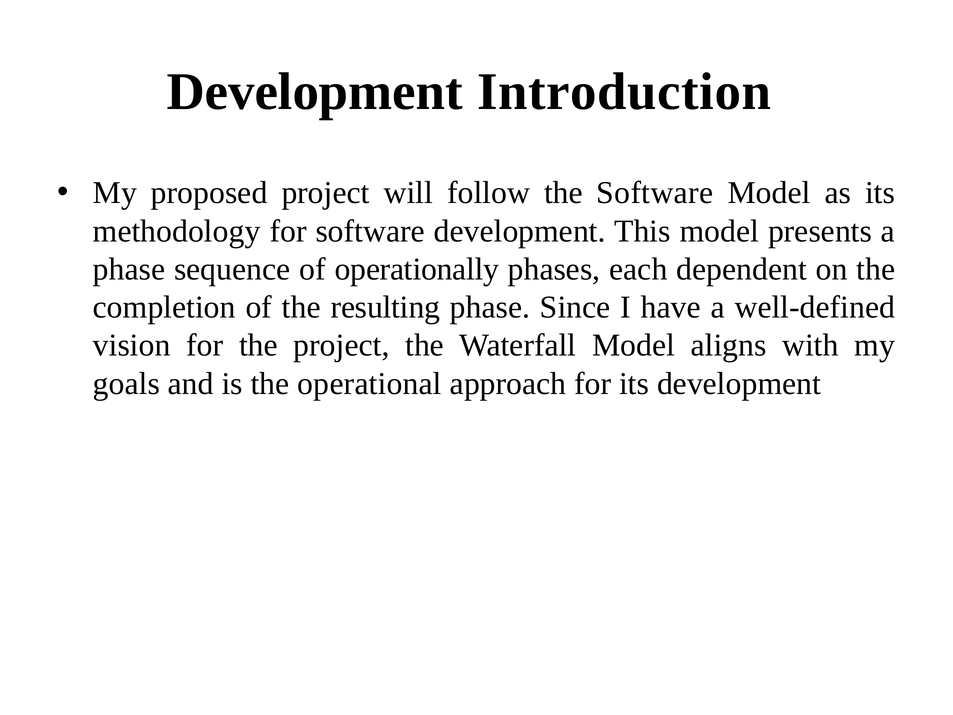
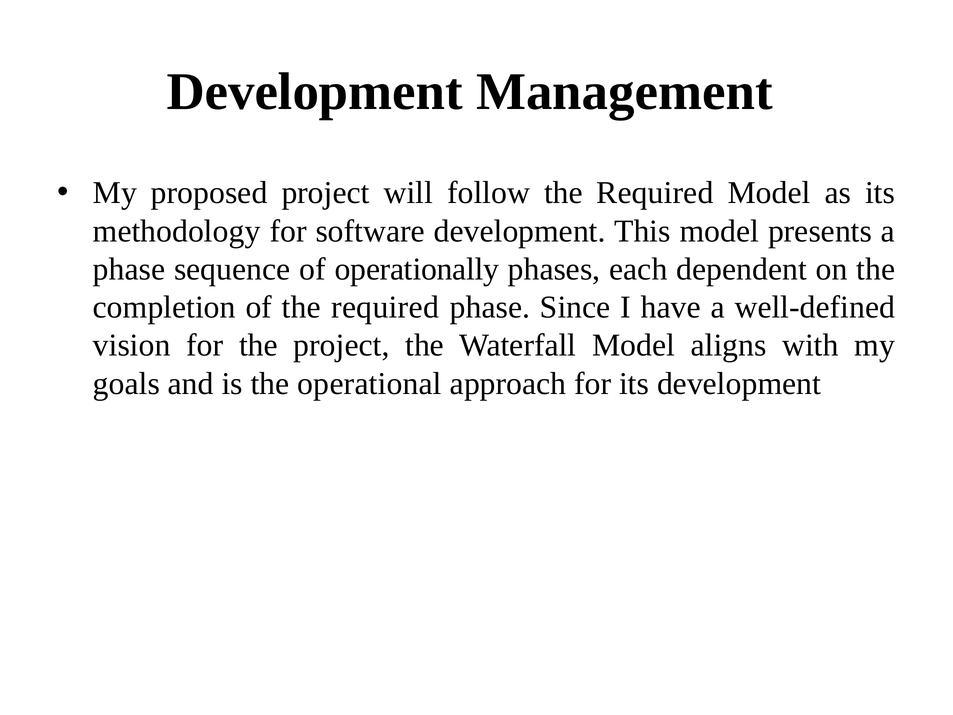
Introduction: Introduction -> Management (624, 92)
follow the Software: Software -> Required (655, 193)
of the resulting: resulting -> required (385, 307)
